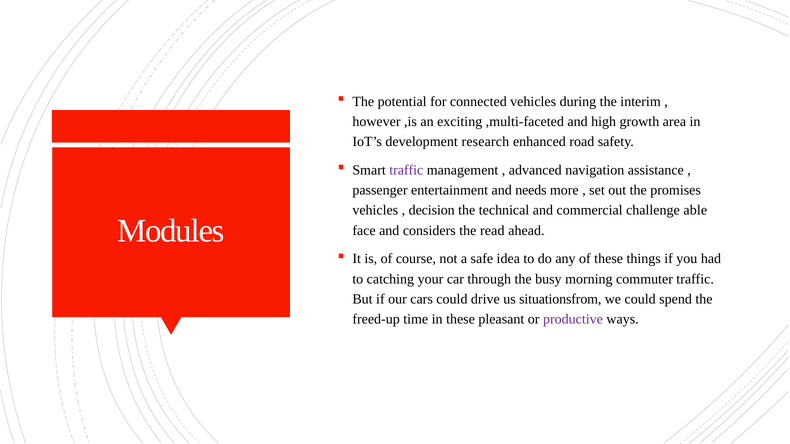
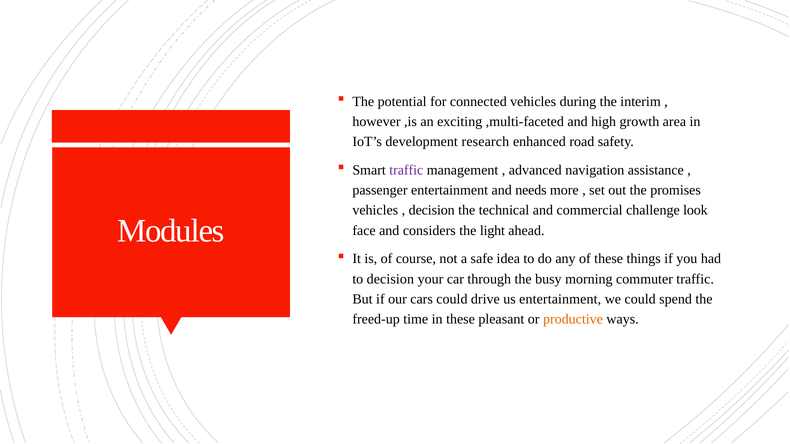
able: able -> look (695, 211)
read: read -> light (492, 231)
to catching: catching -> decision (390, 279)
us situationsfrom: situationsfrom -> entertainment (560, 299)
productive colour: purple -> orange (573, 320)
